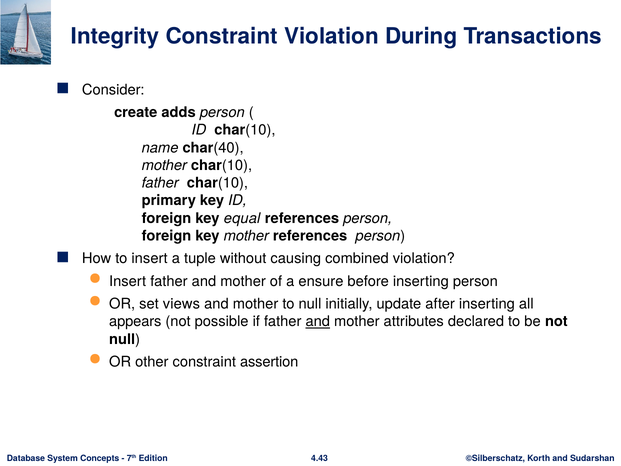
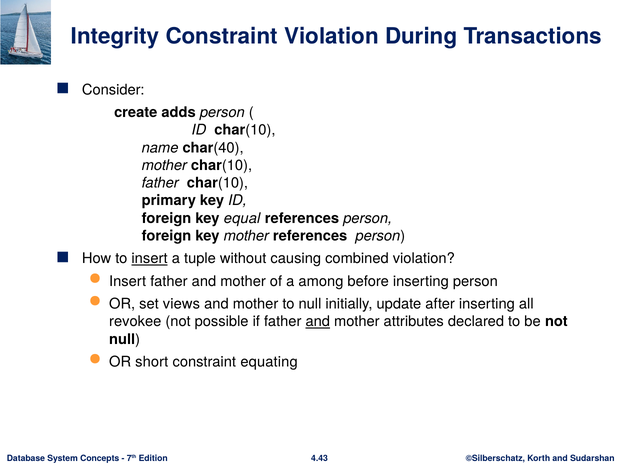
insert underline: none -> present (150, 258)
ensure: ensure -> among (321, 281)
appears: appears -> revokee (135, 321)
other: other -> short (152, 362)
assertion: assertion -> equating (269, 362)
